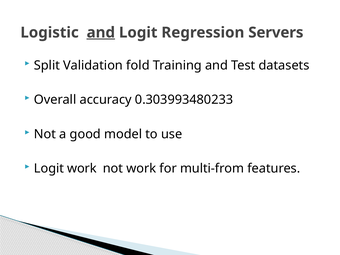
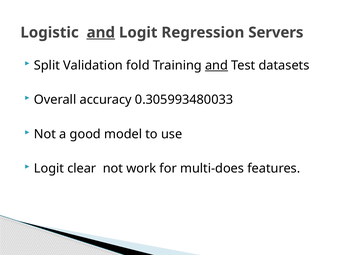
and underline: none -> present (217, 65)
0.303993480233: 0.303993480233 -> 0.305993480033 (184, 100)
Logit work: work -> clear (82, 169)
multi-from: multi-from -> multi-does (212, 169)
